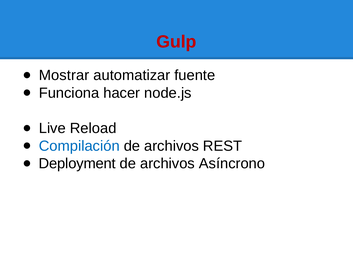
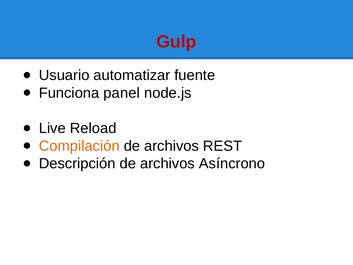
Mostrar: Mostrar -> Usuario (64, 75)
hacer: hacer -> panel (122, 93)
Compilación colour: blue -> orange (79, 146)
Deployment: Deployment -> Descripción (77, 163)
